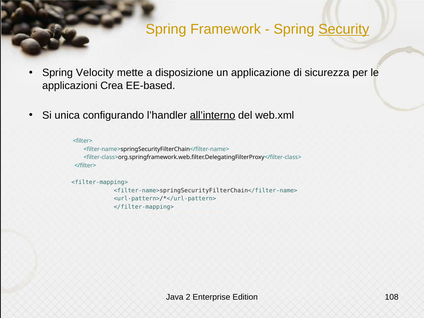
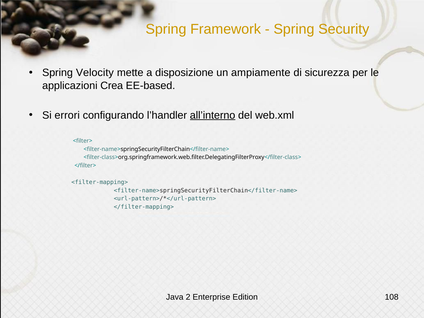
Security underline: present -> none (344, 29)
applicazione: applicazione -> ampiamente (261, 73)
unica: unica -> errori (67, 115)
